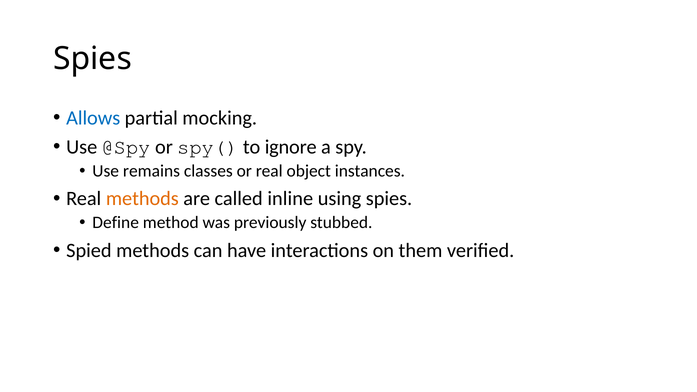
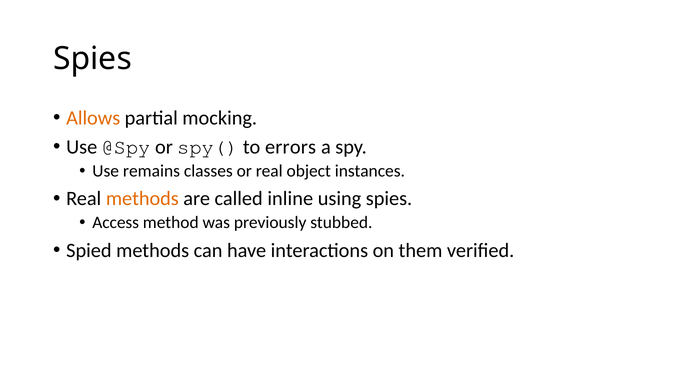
Allows colour: blue -> orange (93, 118)
ignore: ignore -> errors (291, 147)
Define: Define -> Access (116, 223)
